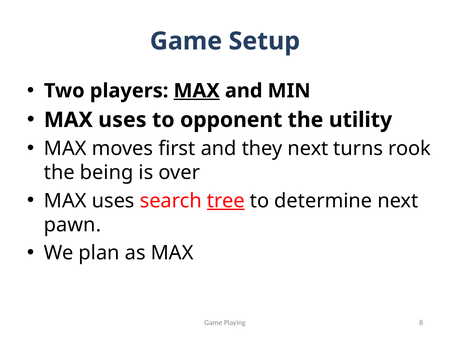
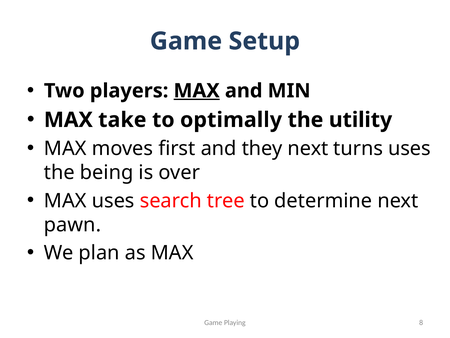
uses: uses -> take (122, 120)
opponent: opponent -> optimally (231, 120)
turns rook: rook -> uses (409, 148)
tree underline: present -> none (226, 200)
